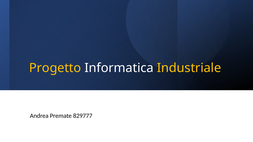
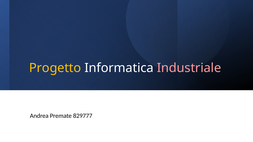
Industriale colour: yellow -> pink (189, 68)
